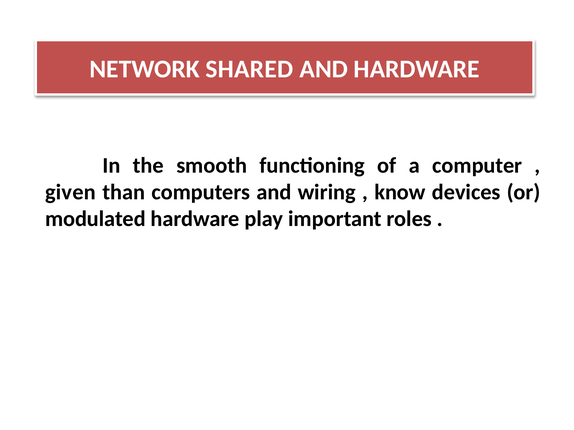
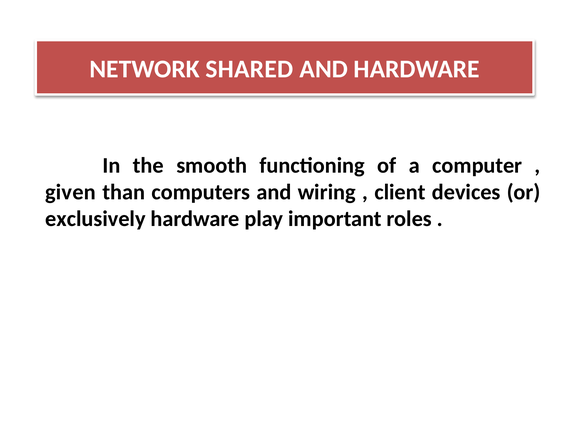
know: know -> client (400, 192)
modulated: modulated -> exclusively (95, 219)
